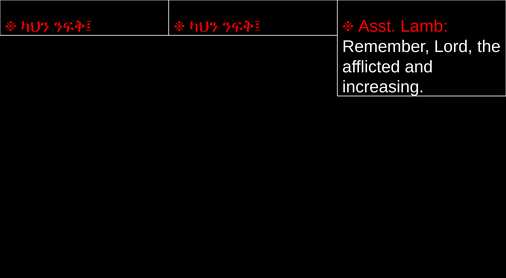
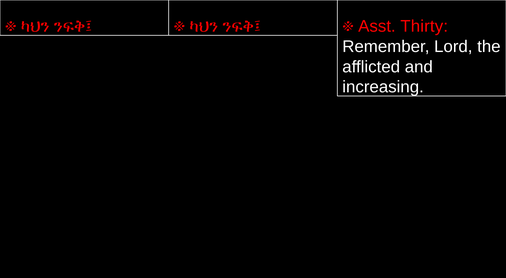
Lamb: Lamb -> Thirty (424, 26)
